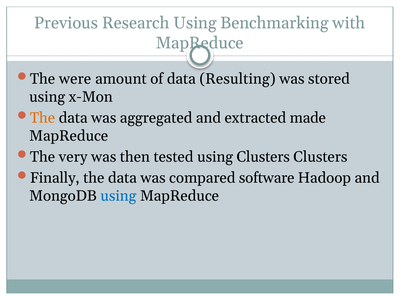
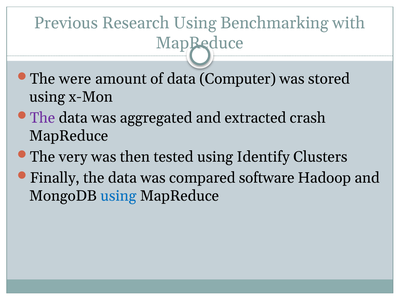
Resulting: Resulting -> Computer (238, 79)
The colour: orange -> purple (42, 118)
made: made -> crash (308, 118)
using Clusters: Clusters -> Identify (263, 157)
